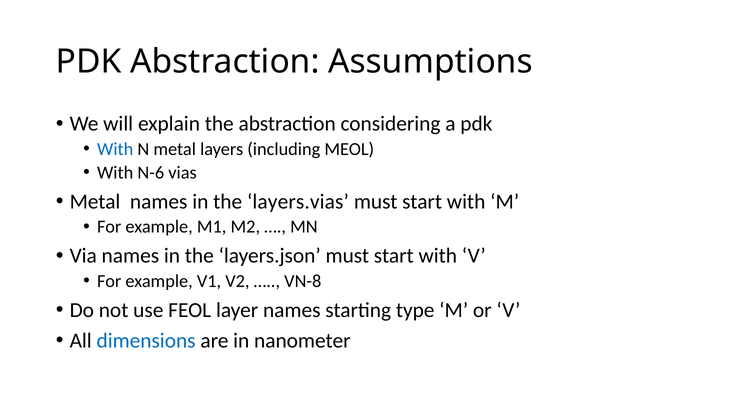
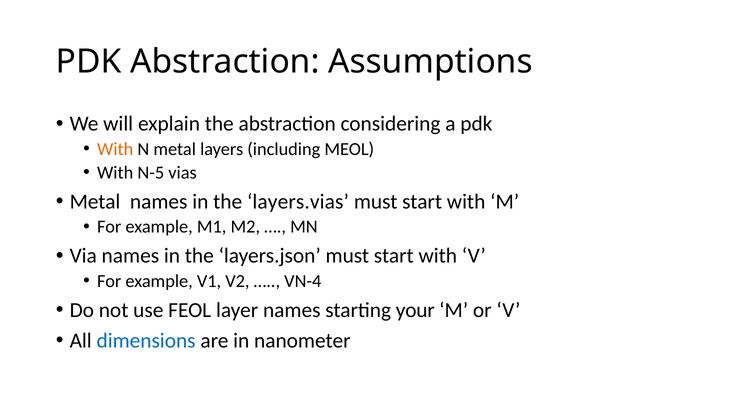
With colour: blue -> orange (115, 149)
N-6: N-6 -> N-5 (151, 173)
VN-8: VN-8 -> VN-4 (303, 281)
type: type -> your (415, 310)
